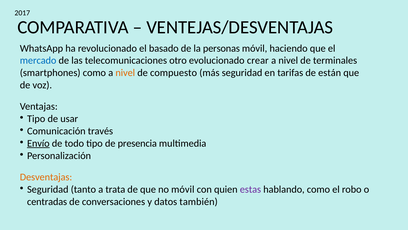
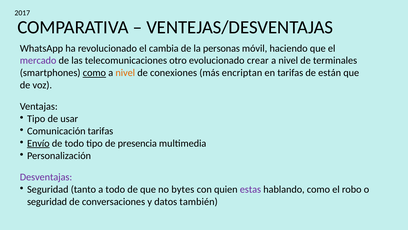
basado: basado -> cambia (164, 48)
mercado colour: blue -> purple (38, 60)
como underline: none -> present (94, 73)
compuesto: compuesto -> conexiones (174, 73)
más seguridad: seguridad -> encriptan (242, 73)
Comunicación través: través -> tarifas (100, 131)
Desventajas colour: orange -> purple (46, 177)
a trata: trata -> todo (115, 189)
no móvil: móvil -> bytes (183, 189)
centradas: centradas -> seguridad (47, 201)
